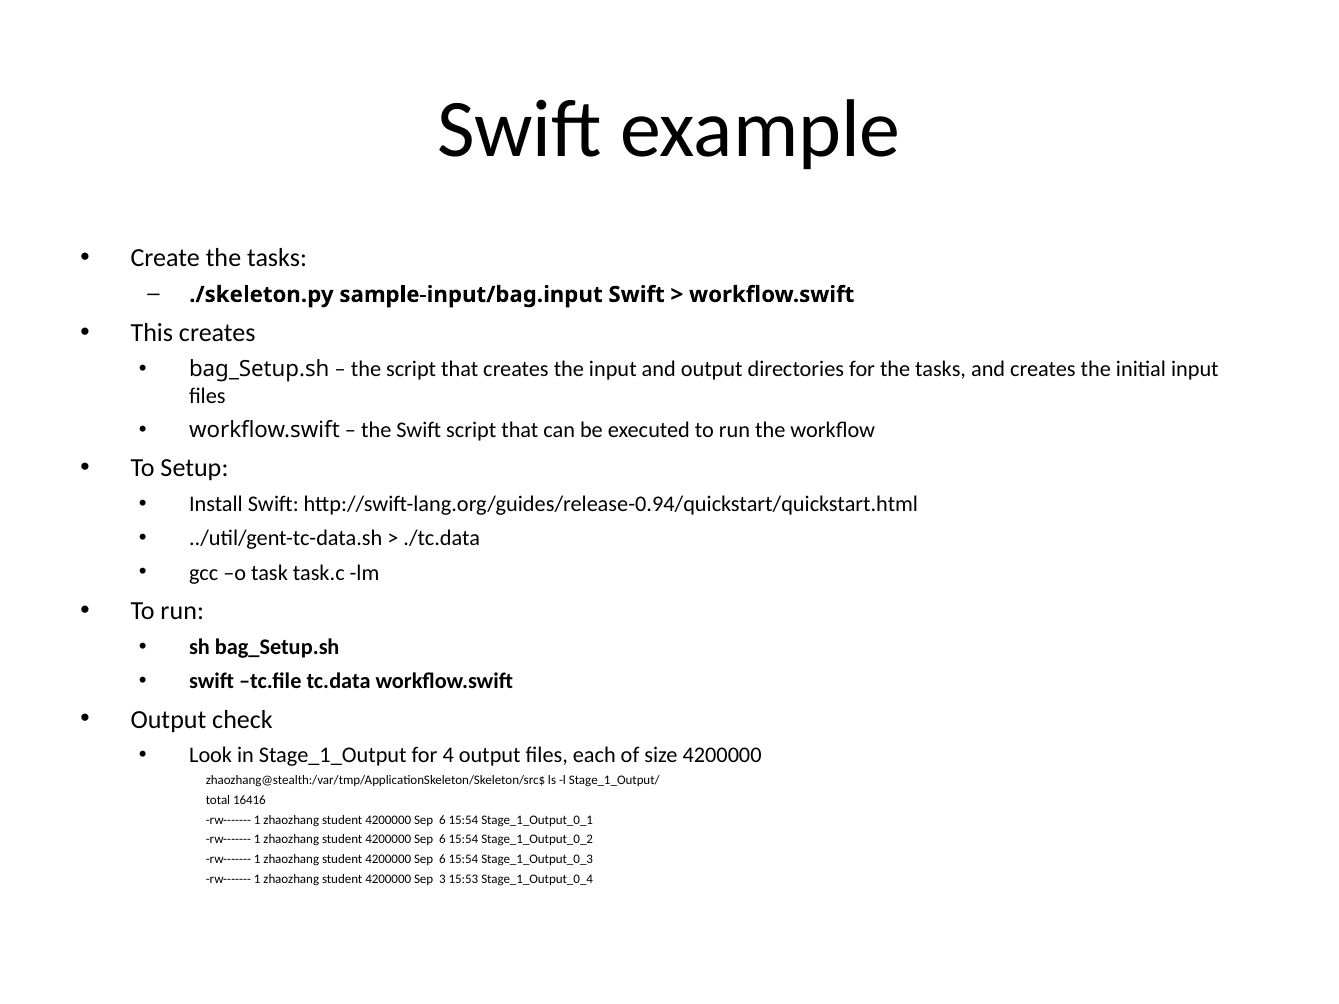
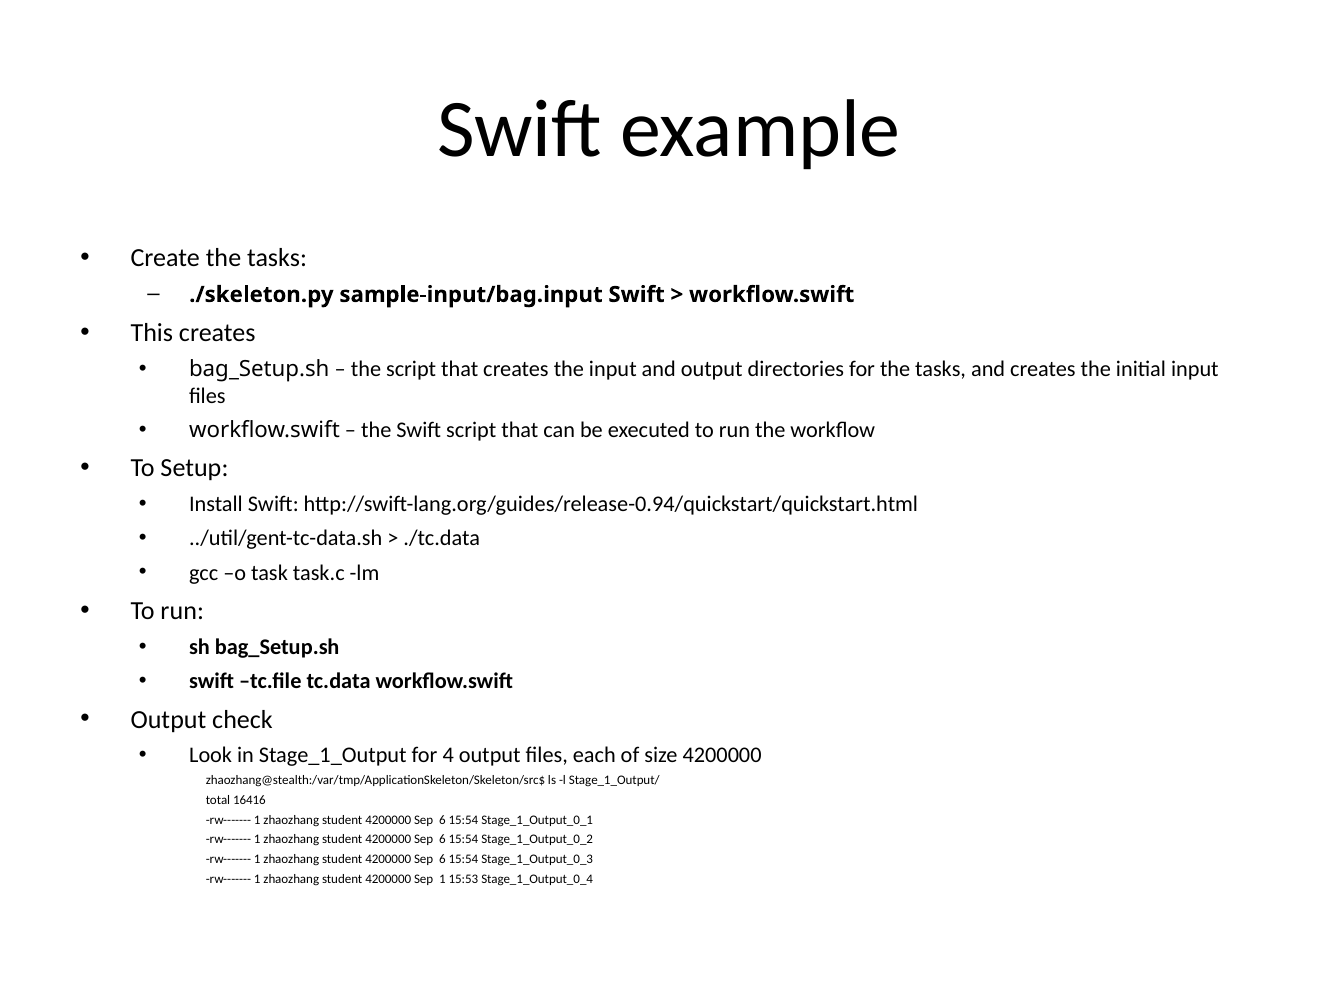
Sep 3: 3 -> 1 (442, 879)
